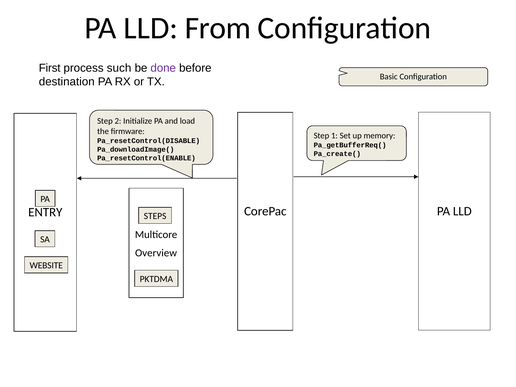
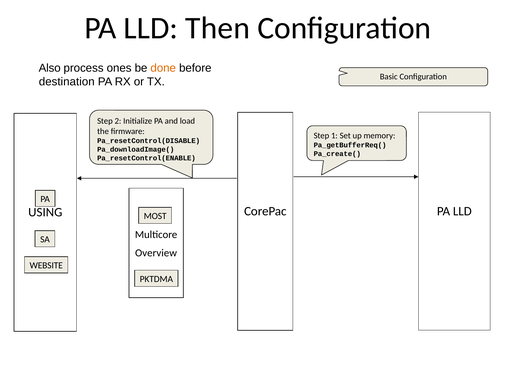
From: From -> Then (218, 28)
First: First -> Also (50, 68)
such: such -> ones (119, 68)
done colour: purple -> orange (163, 68)
ENTRY: ENTRY -> USING (45, 212)
STEPS: STEPS -> MOST (155, 216)
